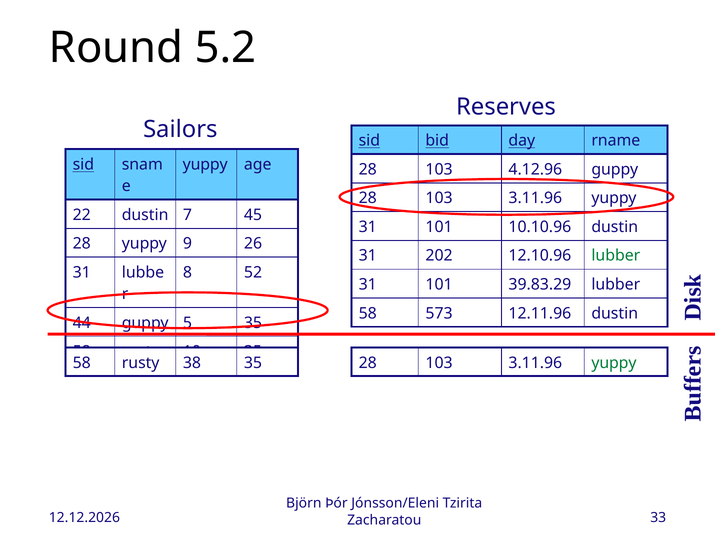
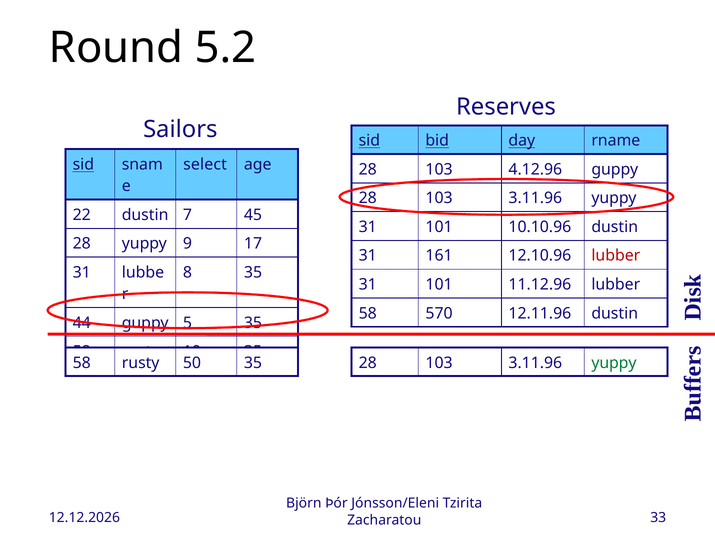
yuppy: yuppy -> select (205, 164)
26: 26 -> 17 (253, 243)
202: 202 -> 161 (439, 255)
lubber colour: green -> red (616, 255)
8 52: 52 -> 35 (253, 272)
39.83.29: 39.83.29 -> 11.12.96 (540, 284)
573: 573 -> 570 (439, 313)
38: 38 -> 50 (192, 362)
